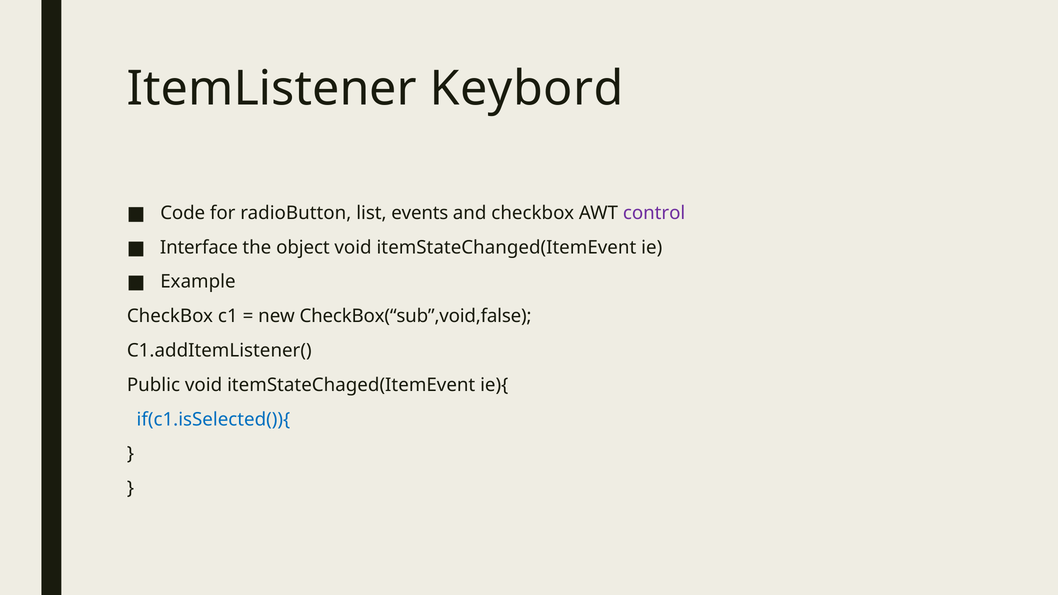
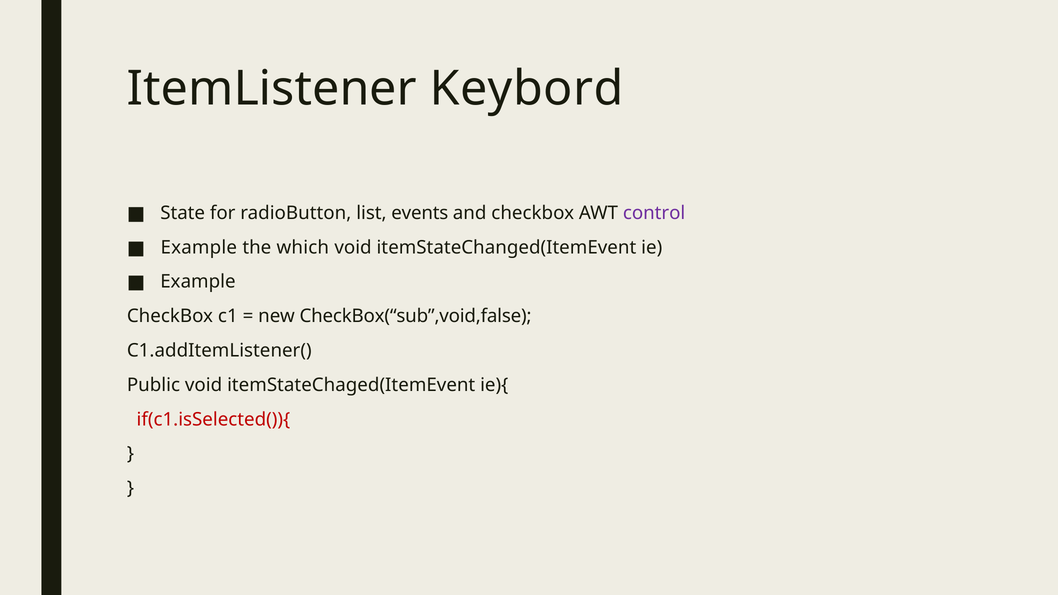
Code: Code -> State (183, 213)
Interface: Interface -> Example (199, 247)
object: object -> which (303, 247)
if(c1.isSelected()){ colour: blue -> red (213, 419)
